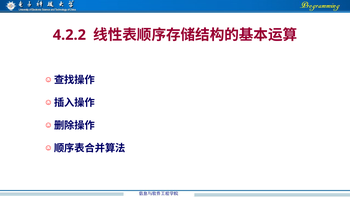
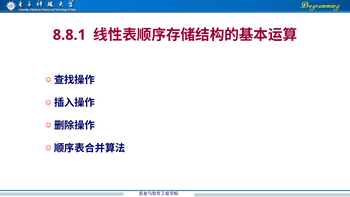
4.2.2: 4.2.2 -> 8.8.1 (69, 35)
